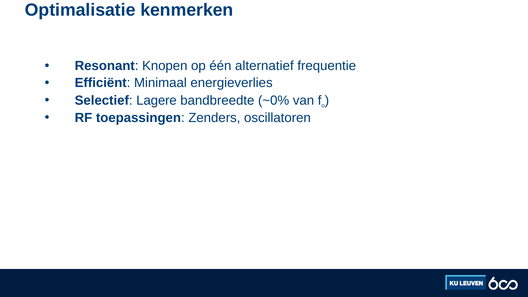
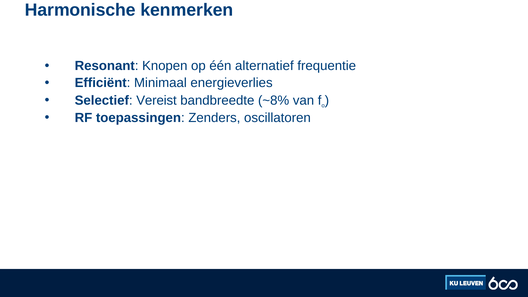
Optimalisatie: Optimalisatie -> Harmonische (80, 10)
Lagere: Lagere -> Vereist (157, 101)
~0%: ~0% -> ~8% (274, 101)
